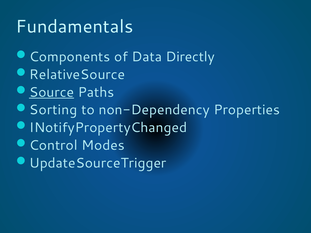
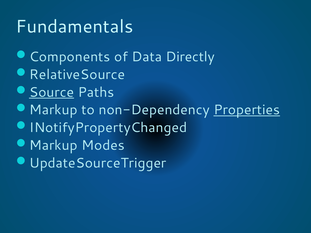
Sorting: Sorting -> Markup (53, 110)
Properties underline: none -> present (247, 110)
Control: Control -> Markup (53, 145)
